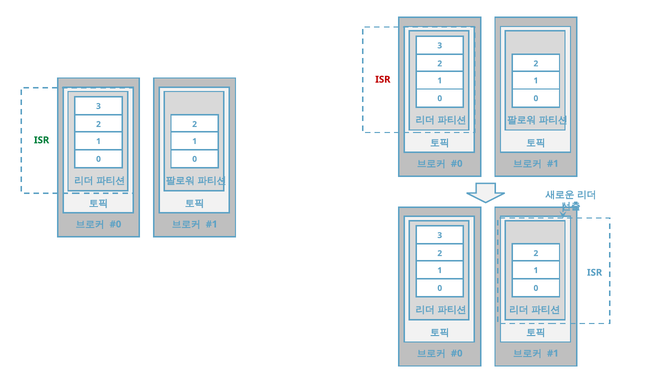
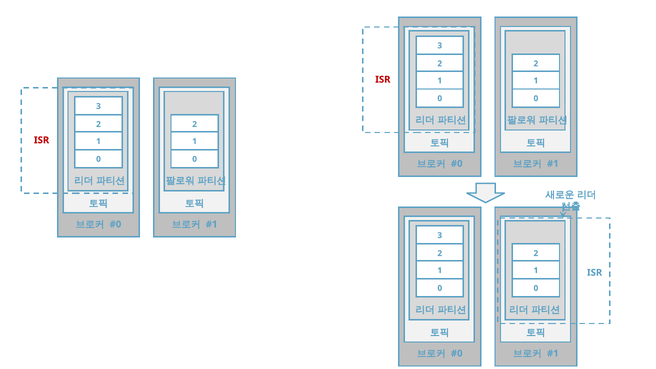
ISR colour: green -> red (42, 140)
